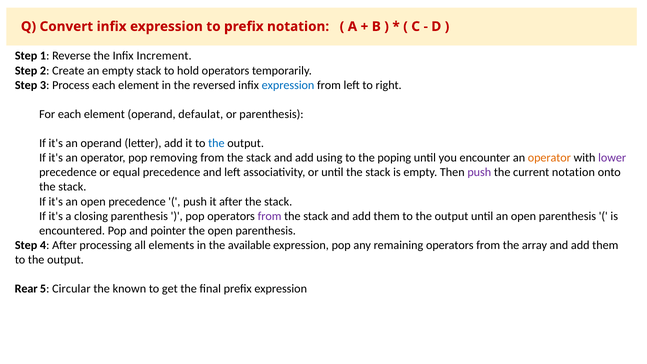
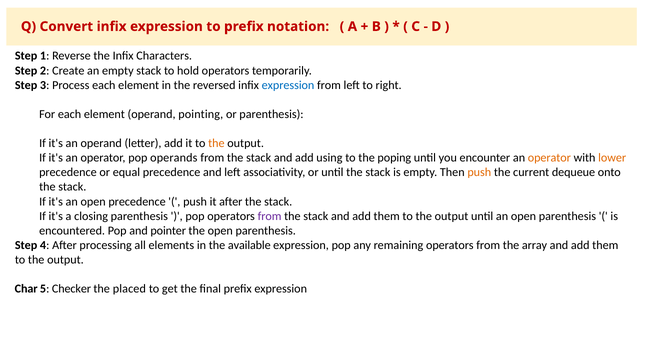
Increment: Increment -> Characters (164, 56)
defaulat: defaulat -> pointing (201, 114)
the colour: blue -> orange (216, 143)
removing: removing -> operands (174, 158)
lower colour: purple -> orange (612, 158)
push colour: purple -> orange (479, 172)
current notation: notation -> dequeue (574, 172)
Rear: Rear -> Char (26, 289)
Circular: Circular -> Checker (72, 289)
known: known -> placed (129, 289)
